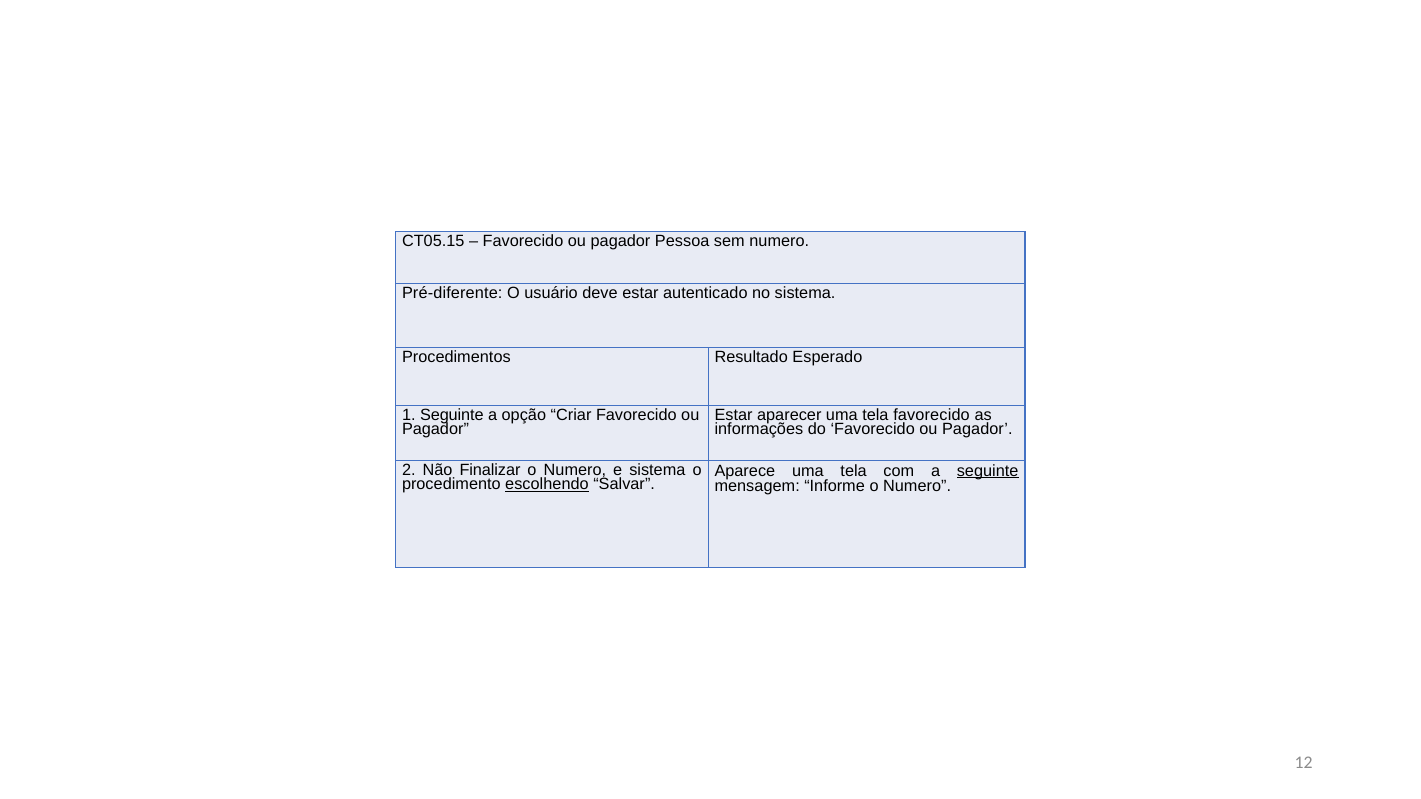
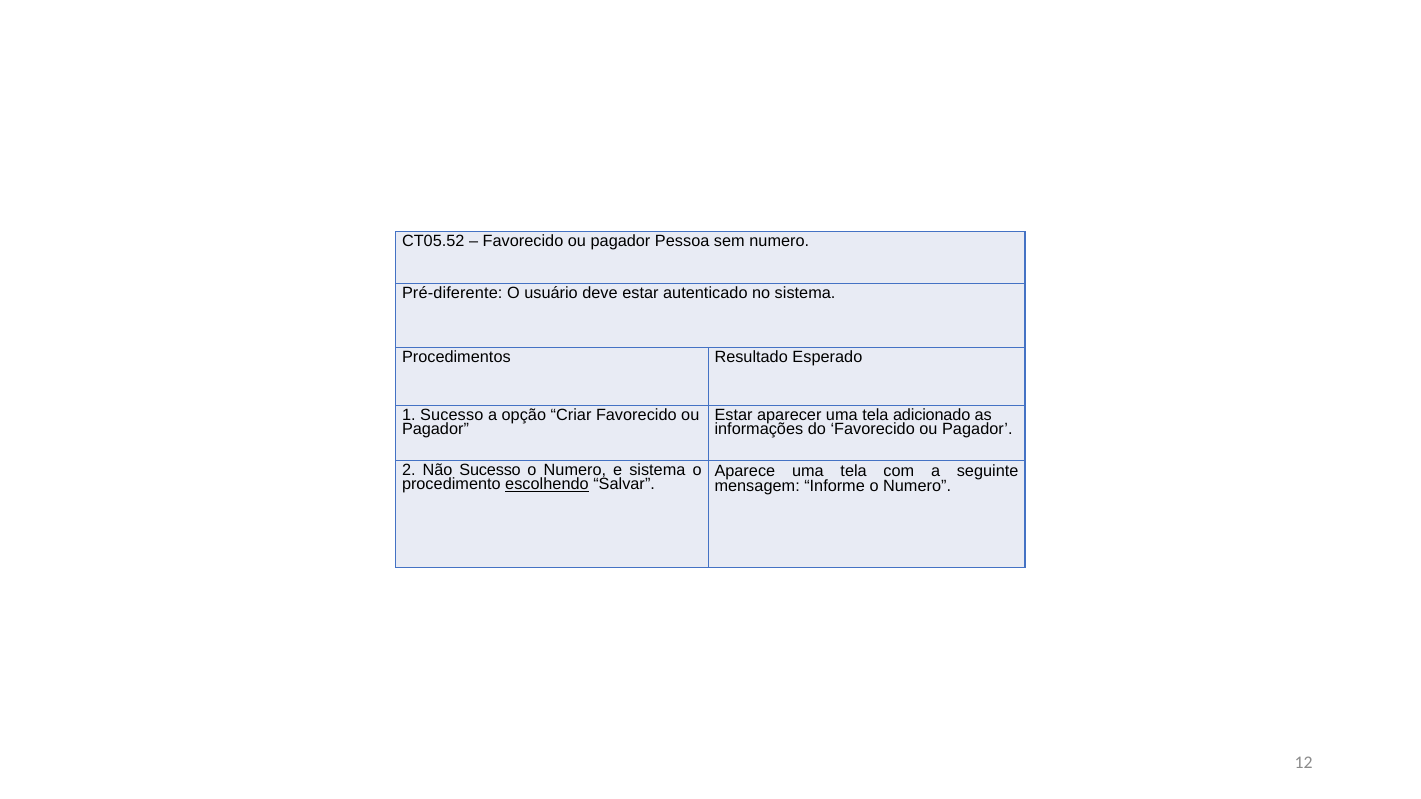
CT05.15: CT05.15 -> CT05.52 (433, 242)
1 Seguinte: Seguinte -> Sucesso (452, 415)
tela favorecido: favorecido -> adicionado (932, 415)
Não Finalizar: Finalizar -> Sucesso (490, 470)
seguinte underline: present -> none (988, 471)
